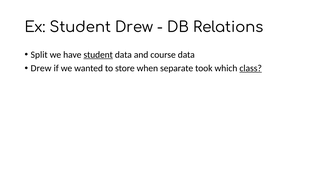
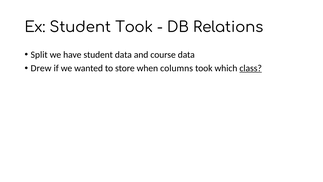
Student Drew: Drew -> Took (134, 27)
student underline: present -> none (98, 55)
separate: separate -> columns (177, 68)
